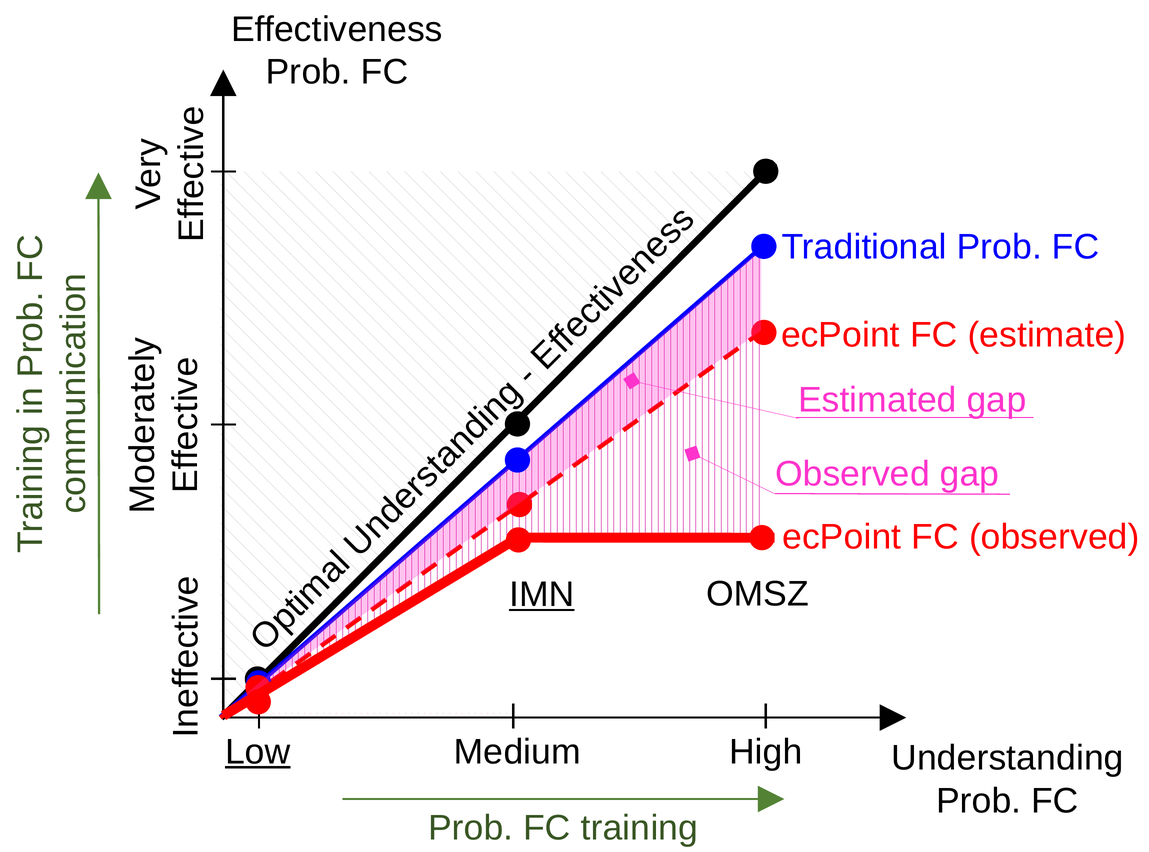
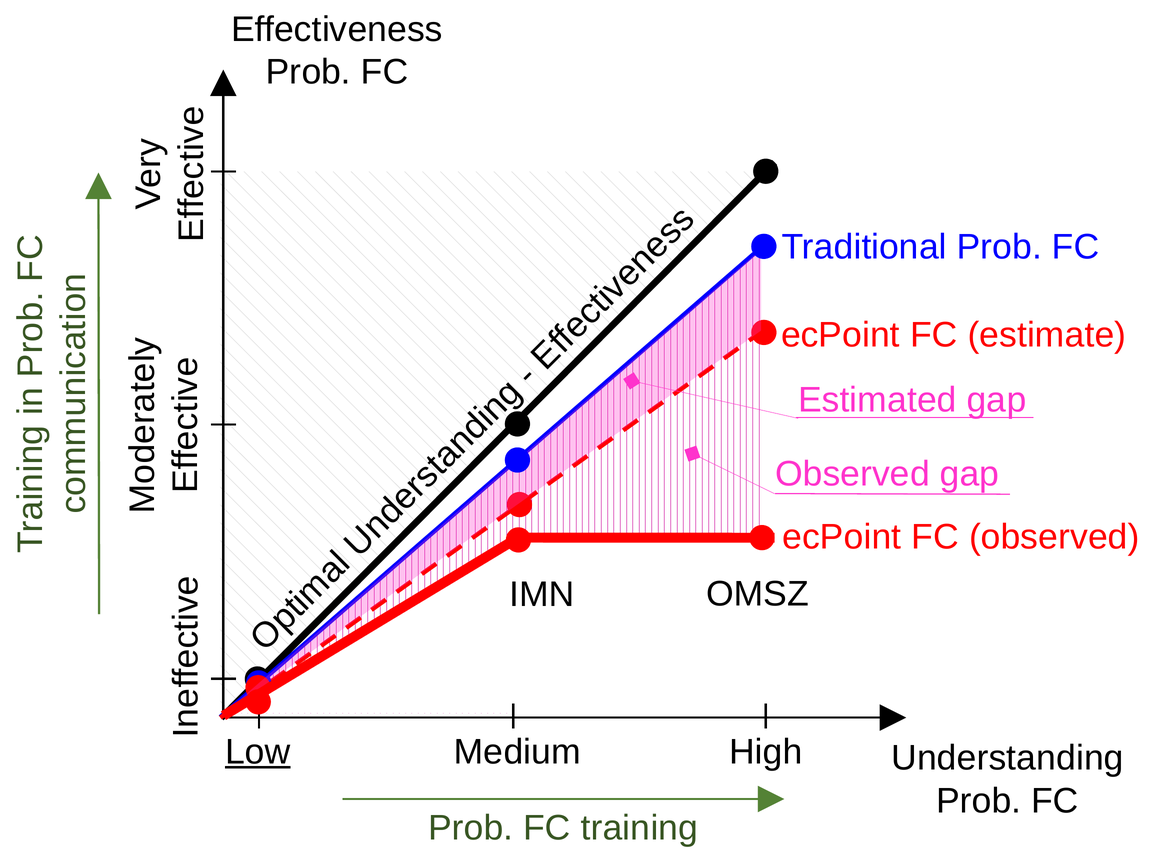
IMN underline: present -> none (542, 595)
